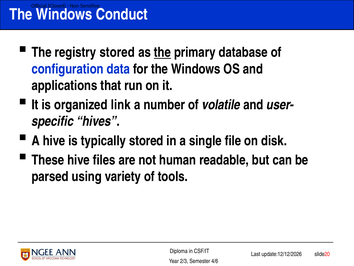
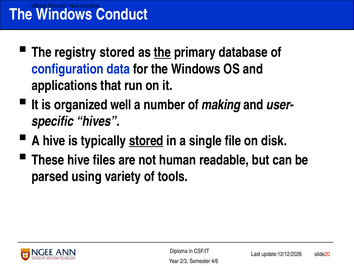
link: link -> well (121, 105)
volatile: volatile -> making (221, 105)
stored underline: none -> present (146, 140)
